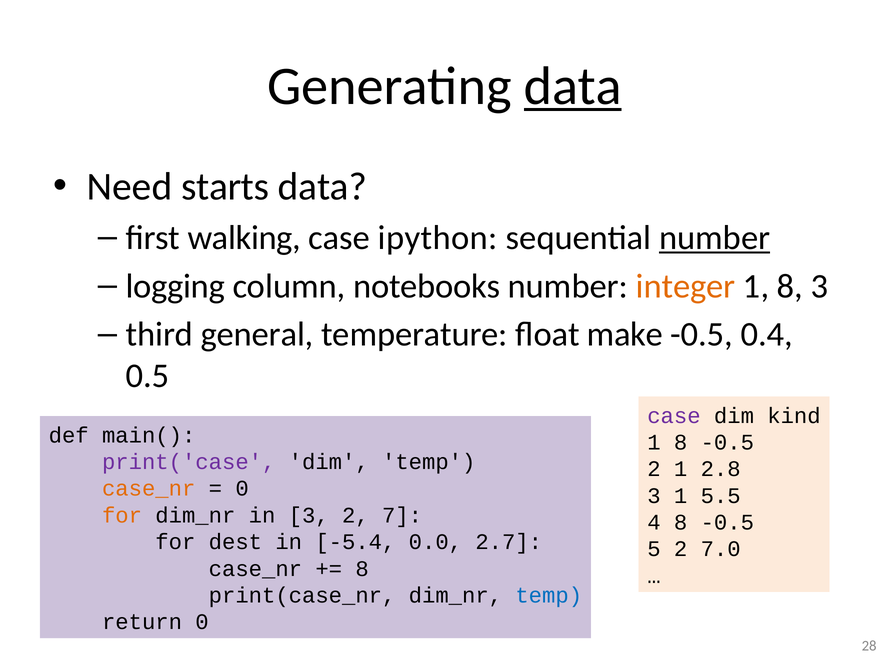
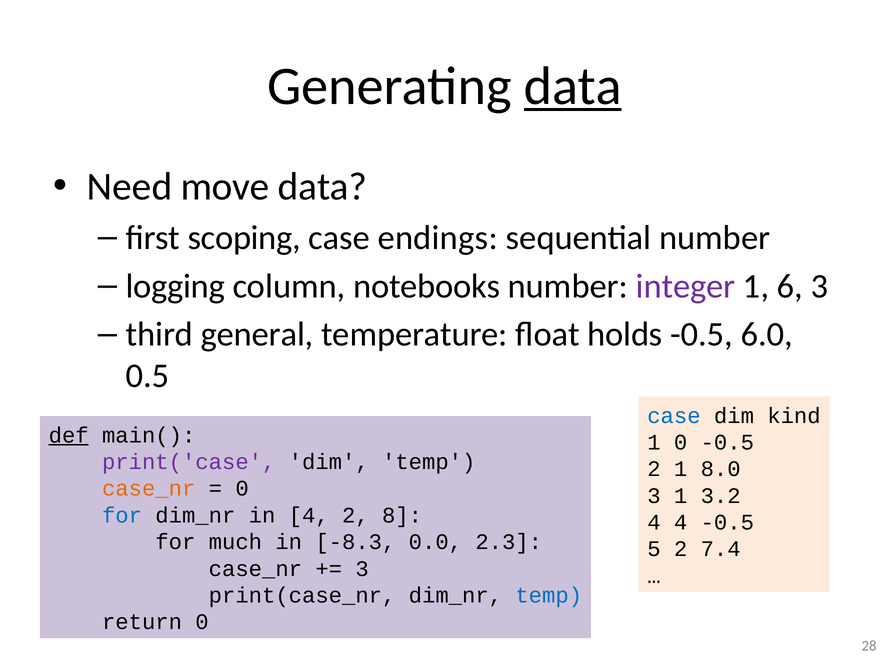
starts: starts -> move (225, 186)
walking: walking -> scoping (244, 238)
ipython: ipython -> endings (438, 238)
number underline: present -> none (715, 238)
integer colour: orange -> purple (686, 286)
8: 8 -> 6 (790, 286)
make: make -> holds (625, 334)
0.4: 0.4 -> 6.0 (767, 334)
case colour: purple -> blue (674, 416)
def underline: none -> present (69, 435)
8: 8 -> 0 (681, 442)
2.8: 2.8 -> 8.0 (721, 469)
5.5: 5.5 -> 3.2 (721, 496)
for colour: orange -> blue (122, 515)
in 3: 3 -> 4 (309, 515)
7: 7 -> 8 (402, 515)
4 8: 8 -> 4 (681, 522)
dest: dest -> much (235, 542)
-5.4: -5.4 -> -8.3 (355, 542)
2.7: 2.7 -> 2.3 (509, 542)
7.0: 7.0 -> 7.4 (721, 549)
8: 8 -> 3 (362, 568)
